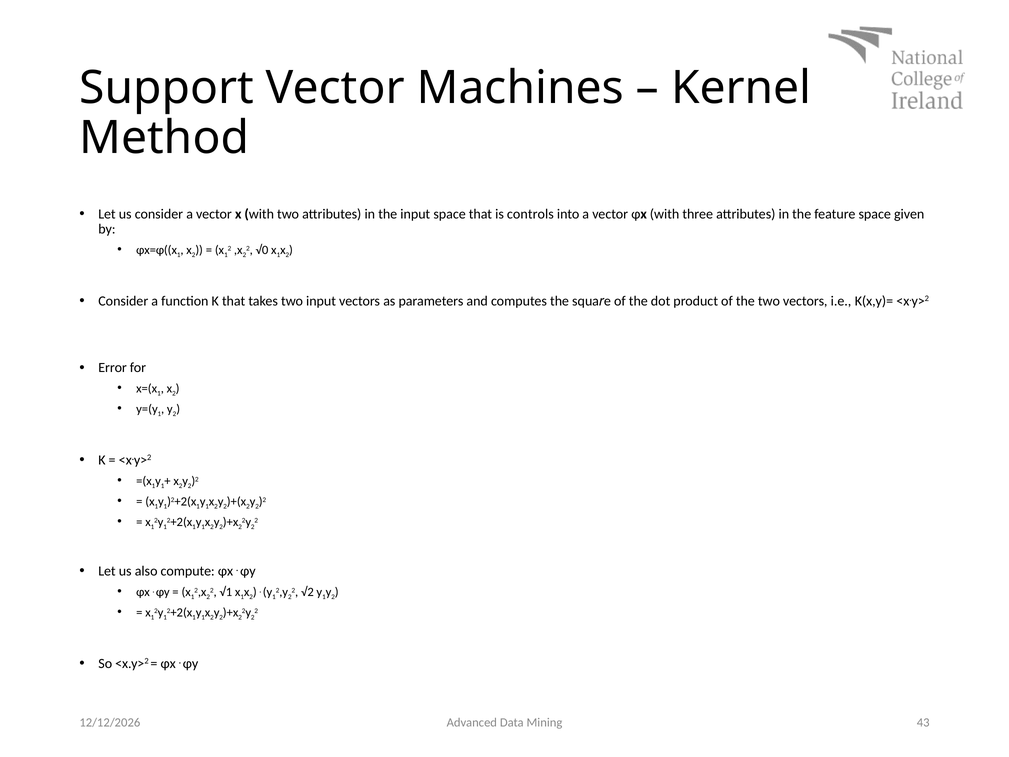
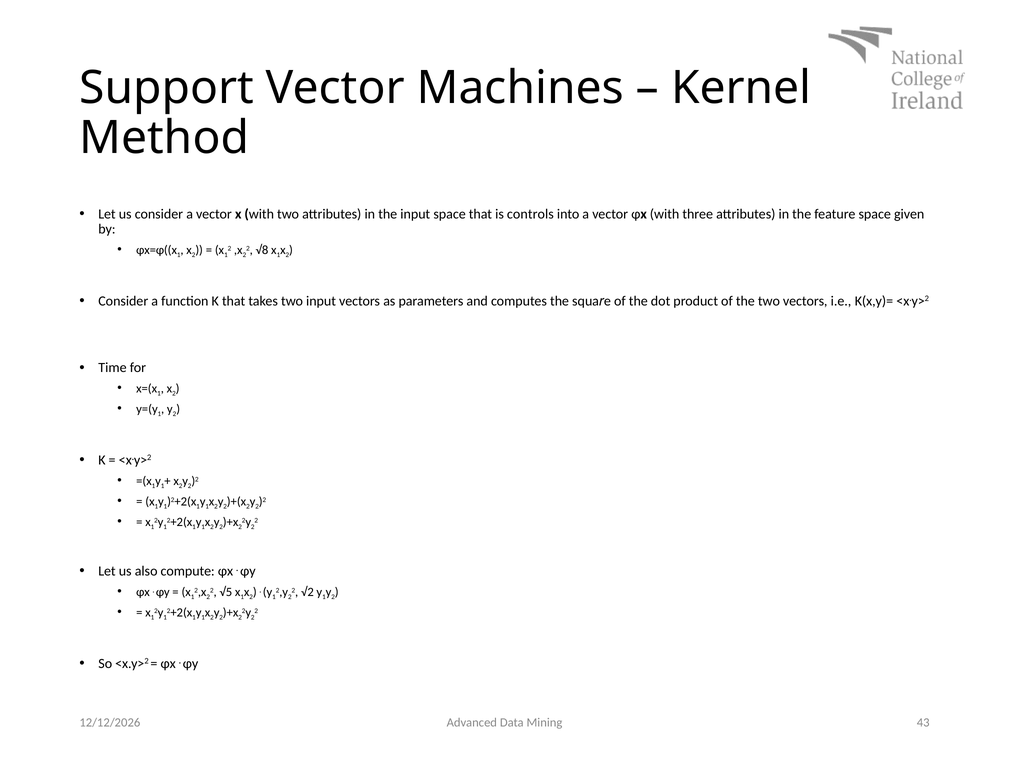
√0: √0 -> √8 (262, 250)
Error: Error -> Time (113, 368)
√1: √1 -> √5 (226, 592)
